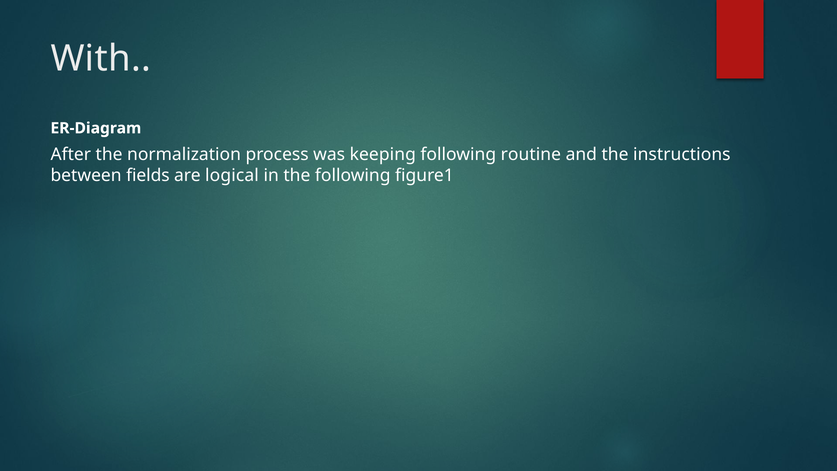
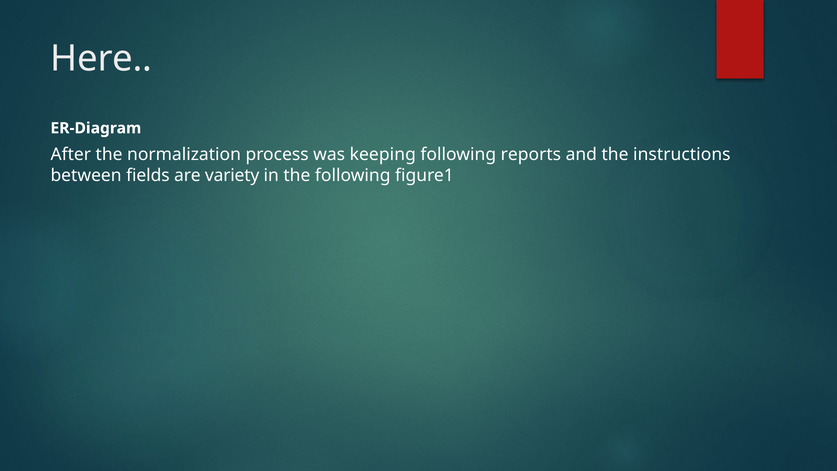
With: With -> Here (101, 59)
routine: routine -> reports (531, 155)
logical: logical -> variety (232, 176)
